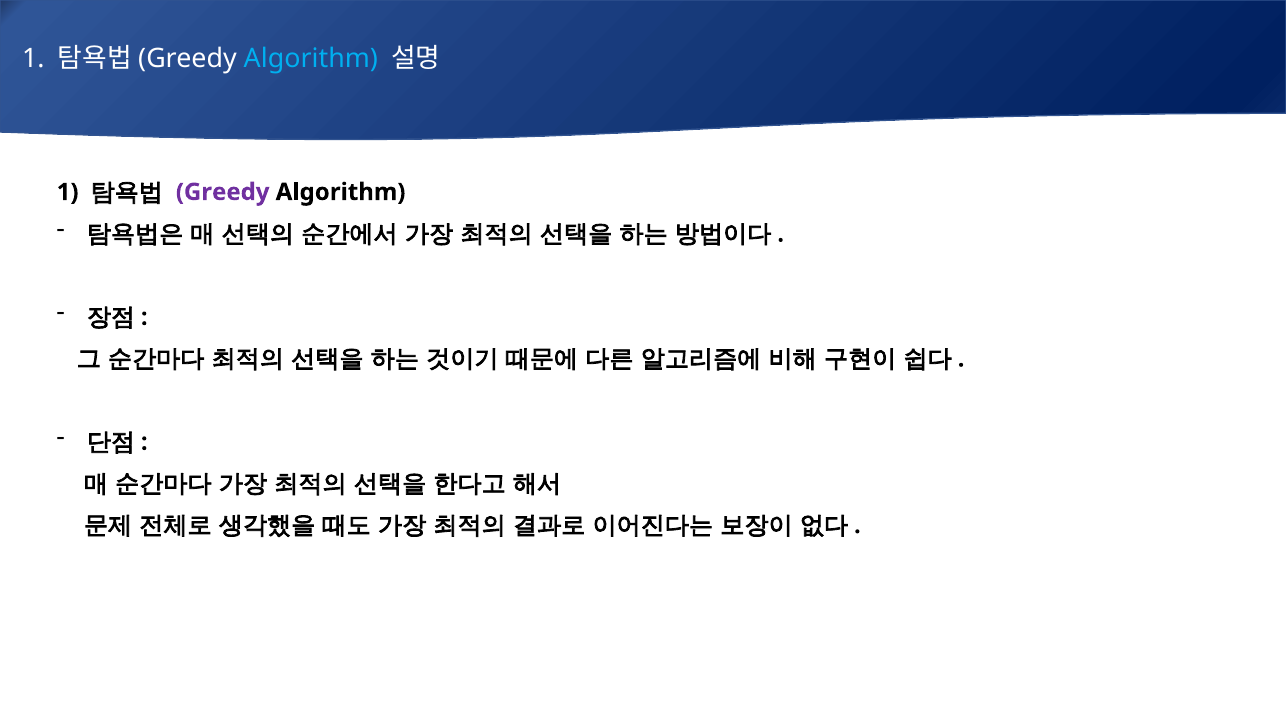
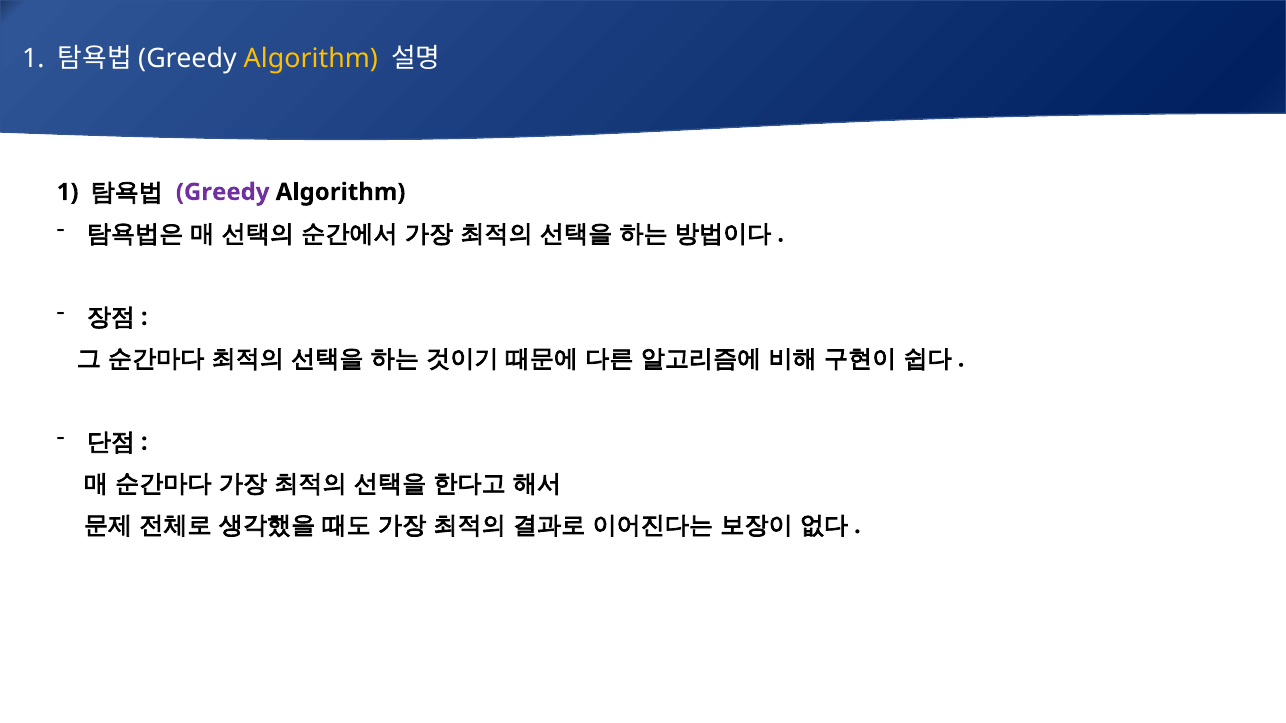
Algorithm colour: light blue -> yellow (311, 59)
